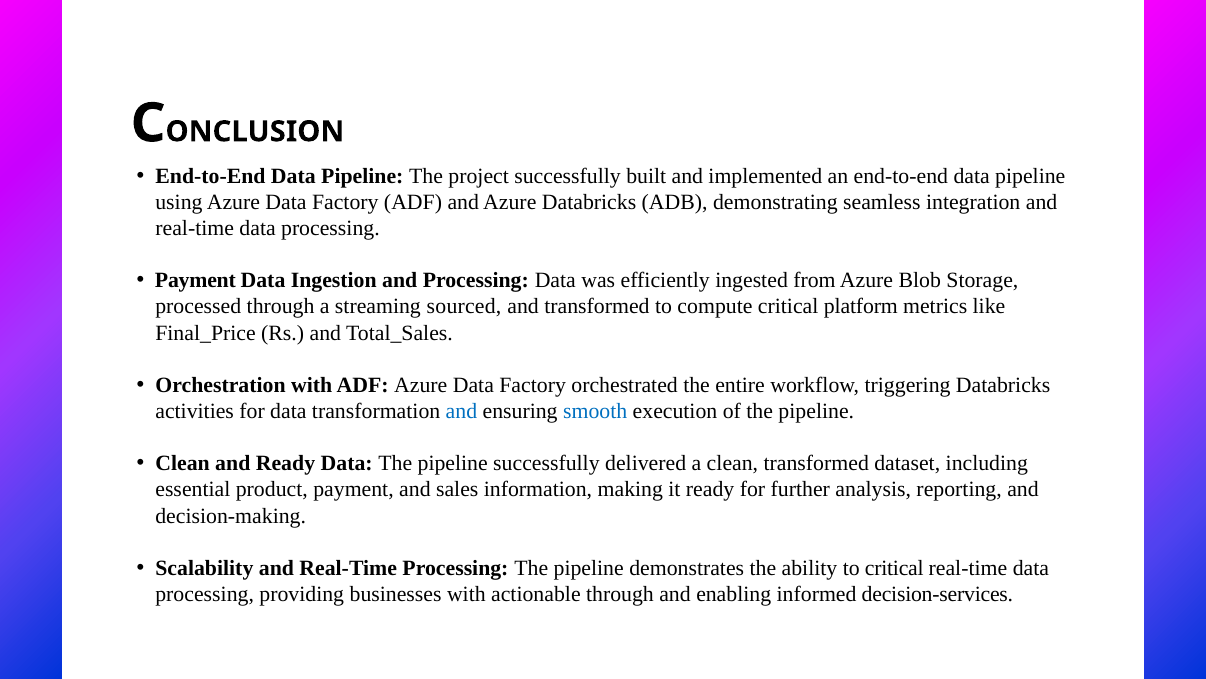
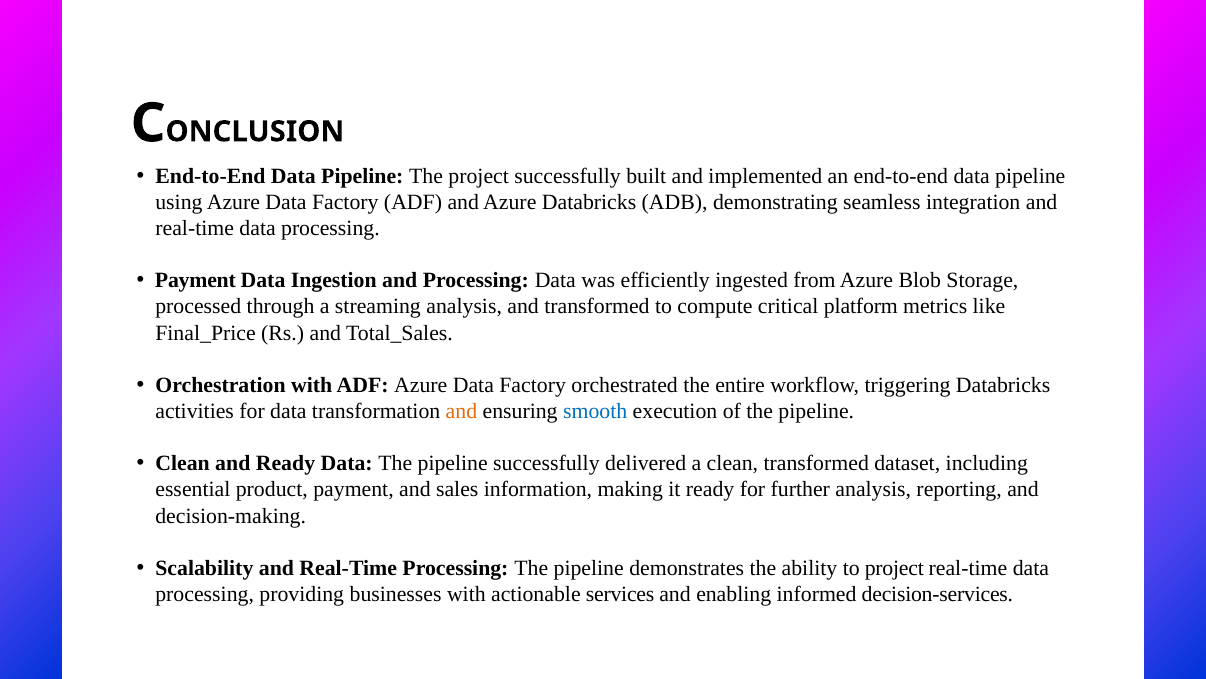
streaming sourced: sourced -> analysis (464, 306)
and colour: blue -> orange (461, 411)
to critical: critical -> project (894, 568)
actionable through: through -> services (620, 594)
